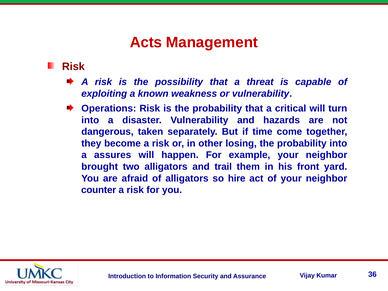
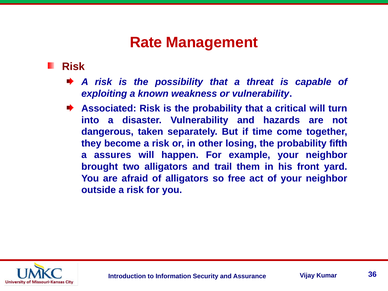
Acts: Acts -> Rate (146, 42)
Operations: Operations -> Associated (109, 108)
probability into: into -> fifth (338, 143)
hire: hire -> free (237, 178)
counter: counter -> outside (99, 190)
